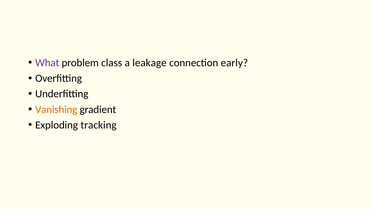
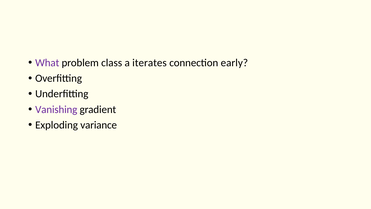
leakage: leakage -> iterates (149, 63)
Vanishing colour: orange -> purple (56, 109)
tracking: tracking -> variance (99, 125)
